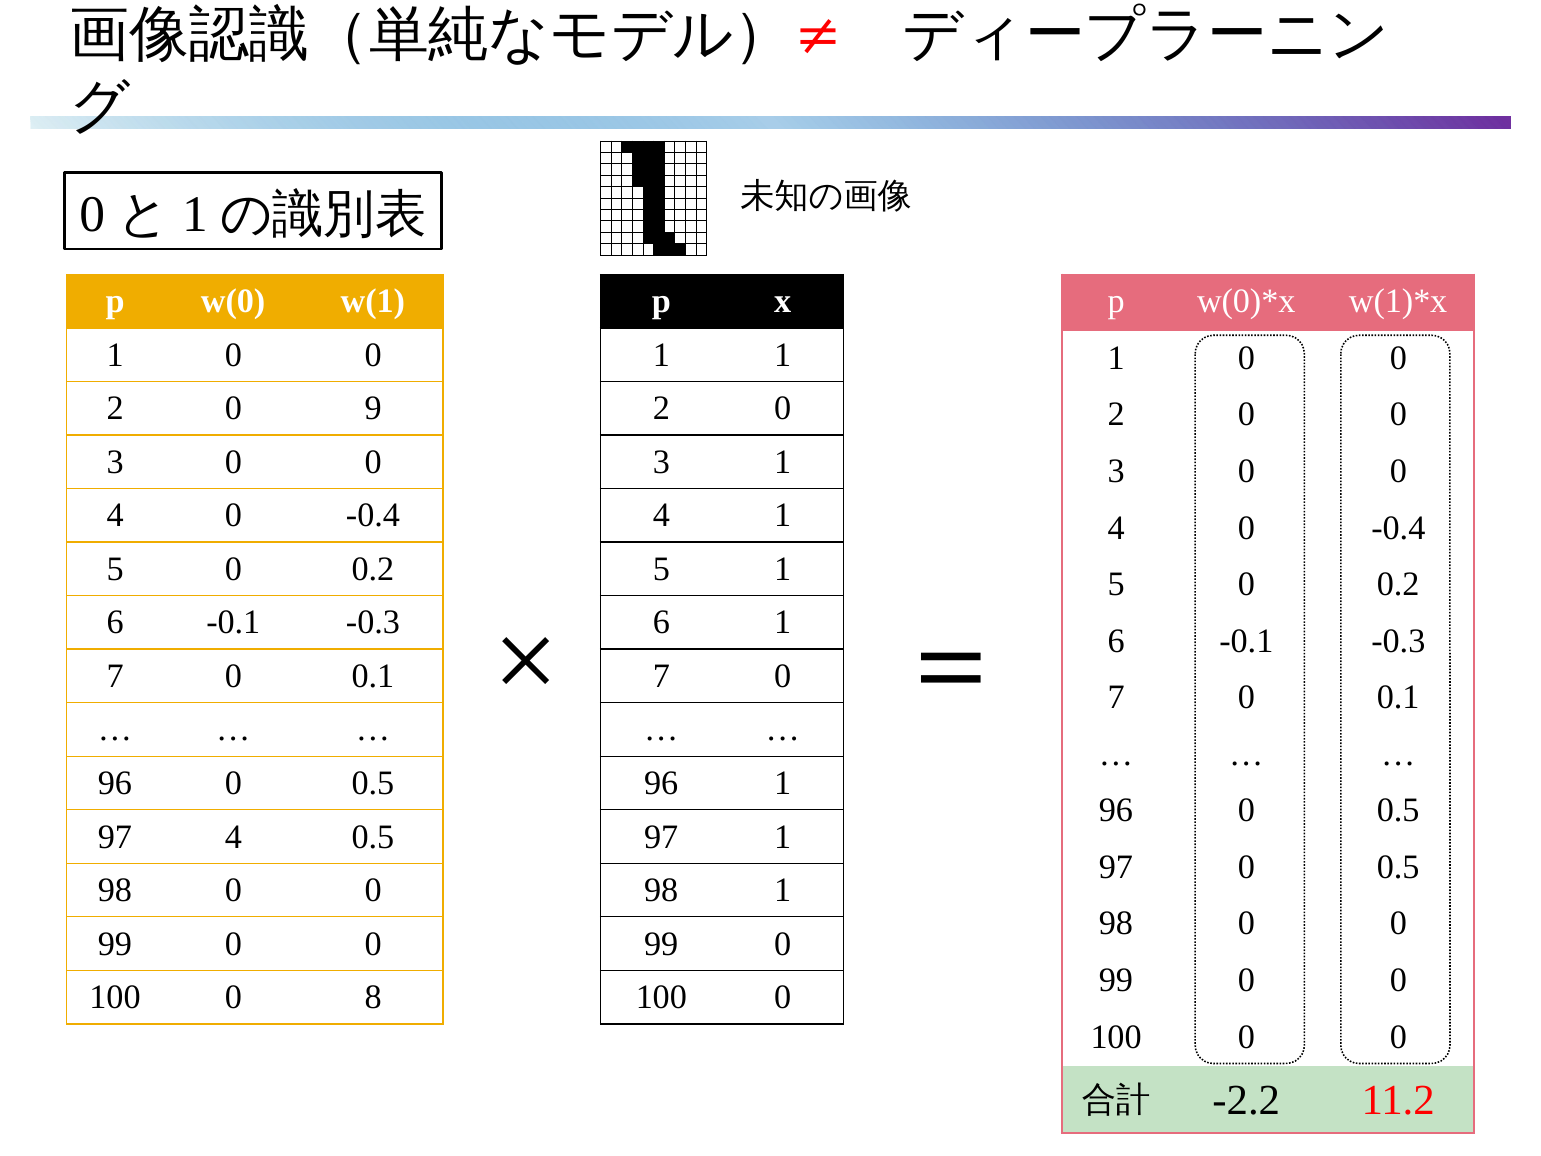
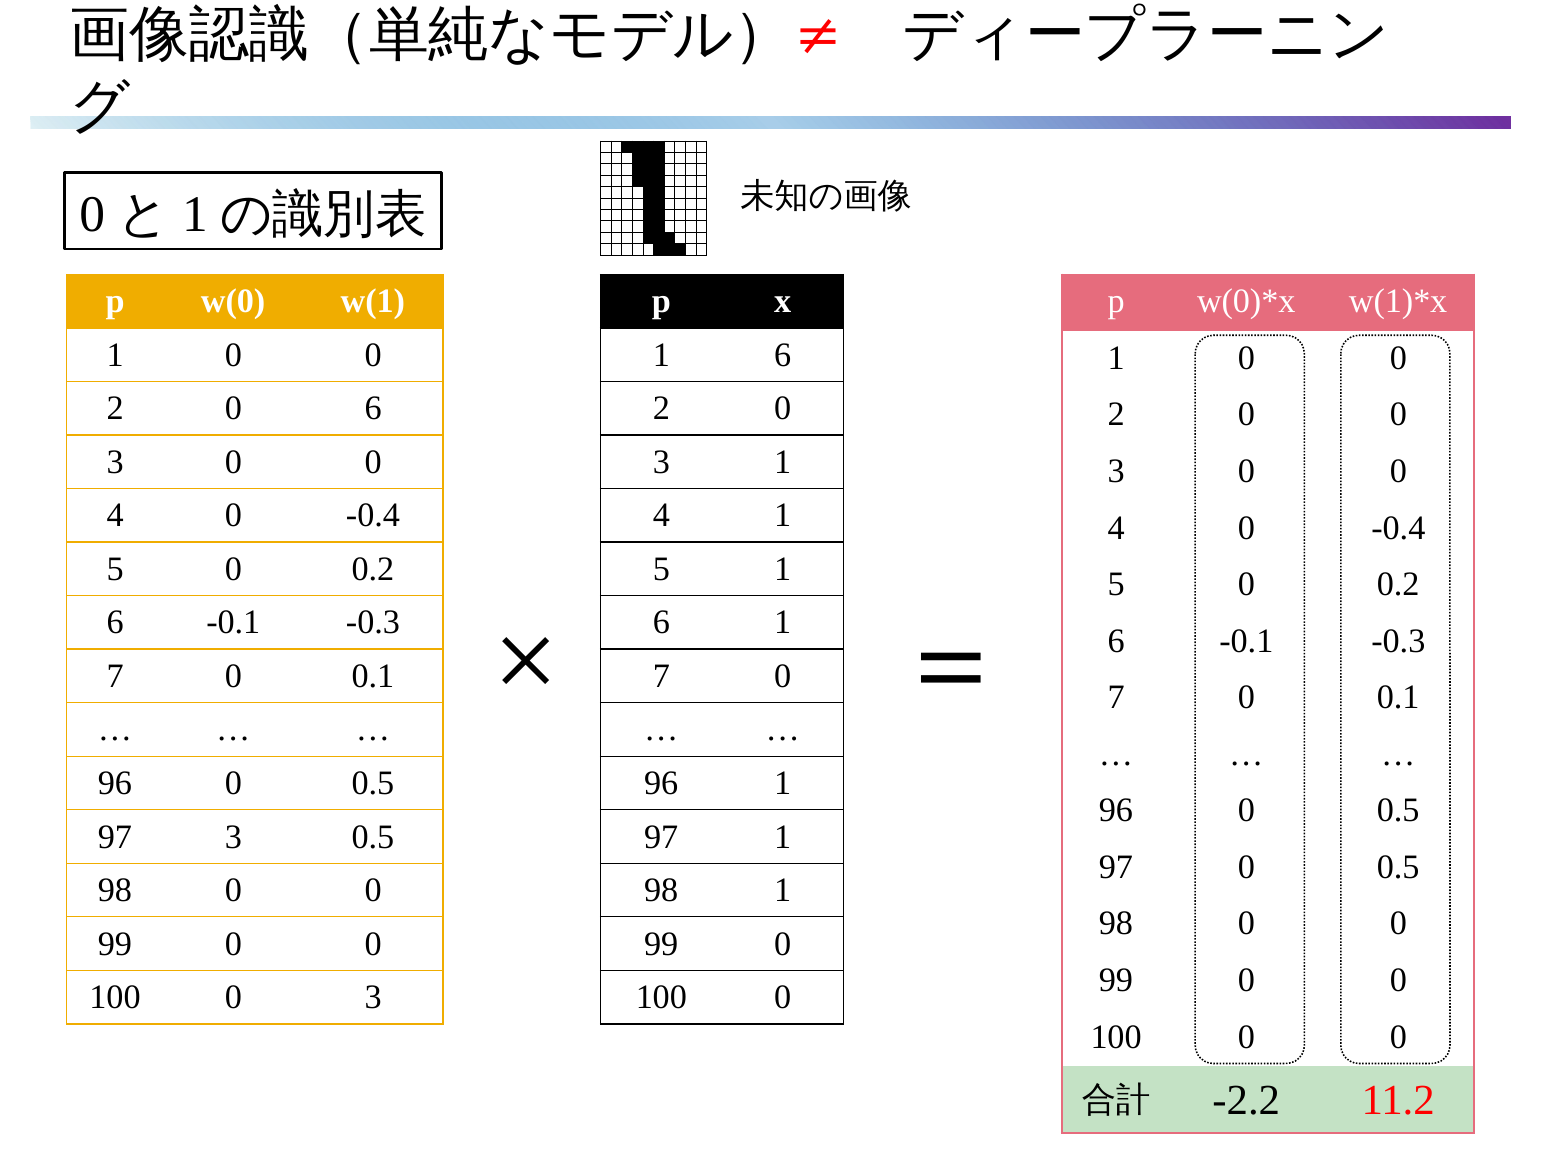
1: 1 -> 6 (783, 355)
0 9: 9 -> 6 (373, 408)
97 4: 4 -> 3 (233, 837)
100 0 8: 8 -> 3 (373, 997)
